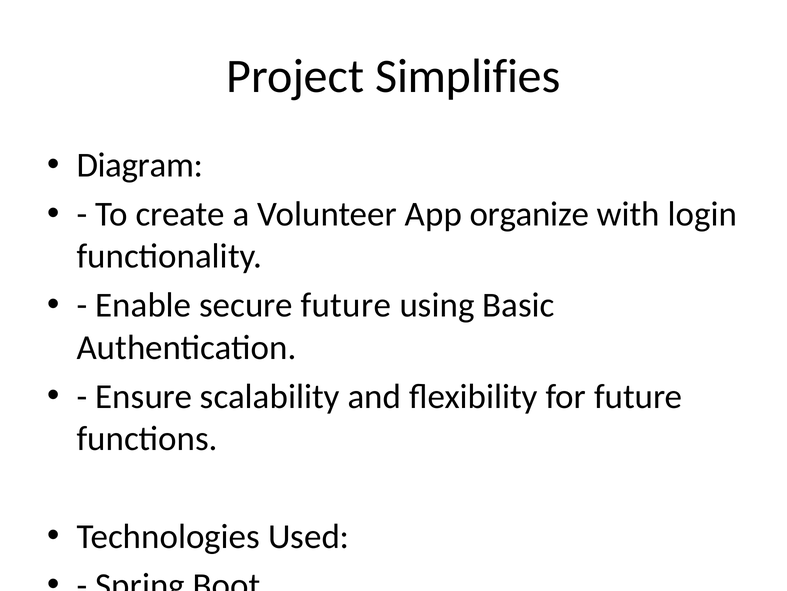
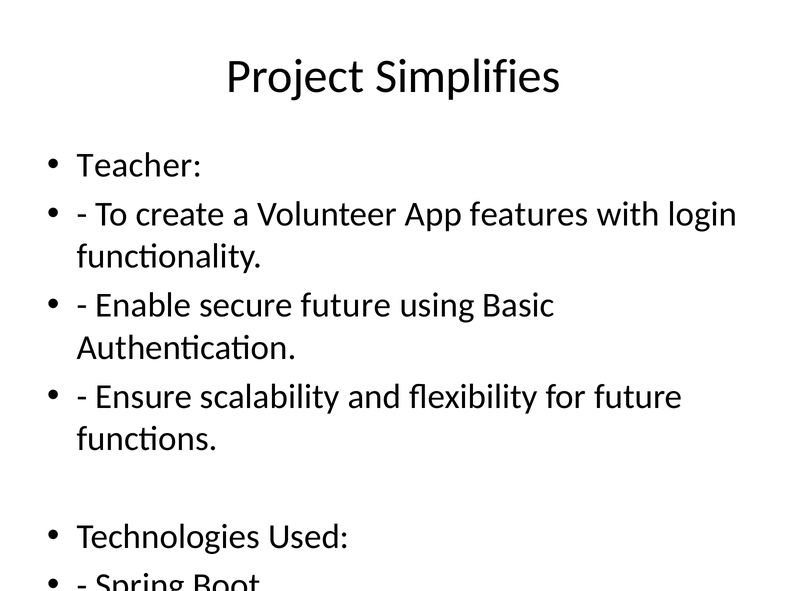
Diagram: Diagram -> Teacher (139, 165)
organize: organize -> features (529, 214)
